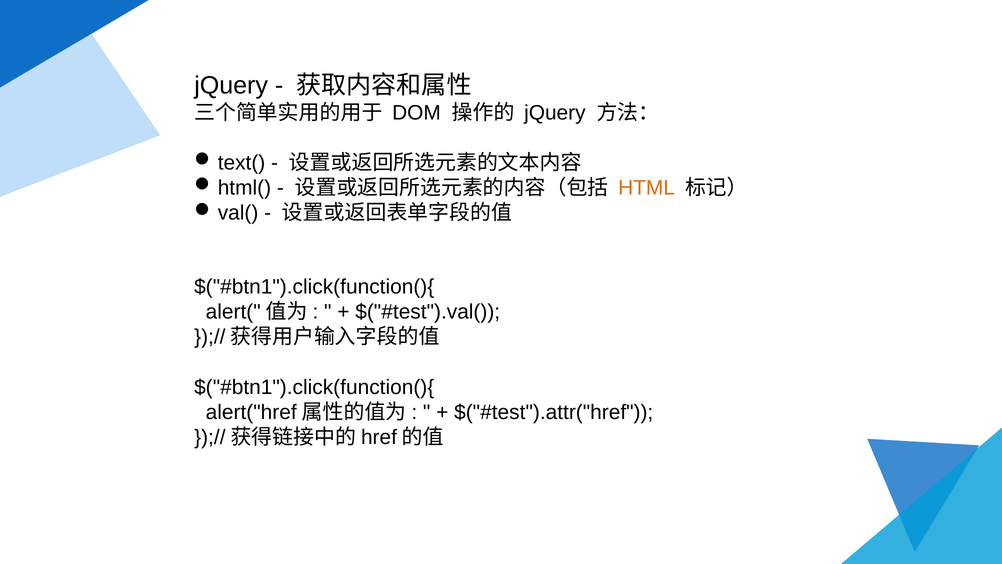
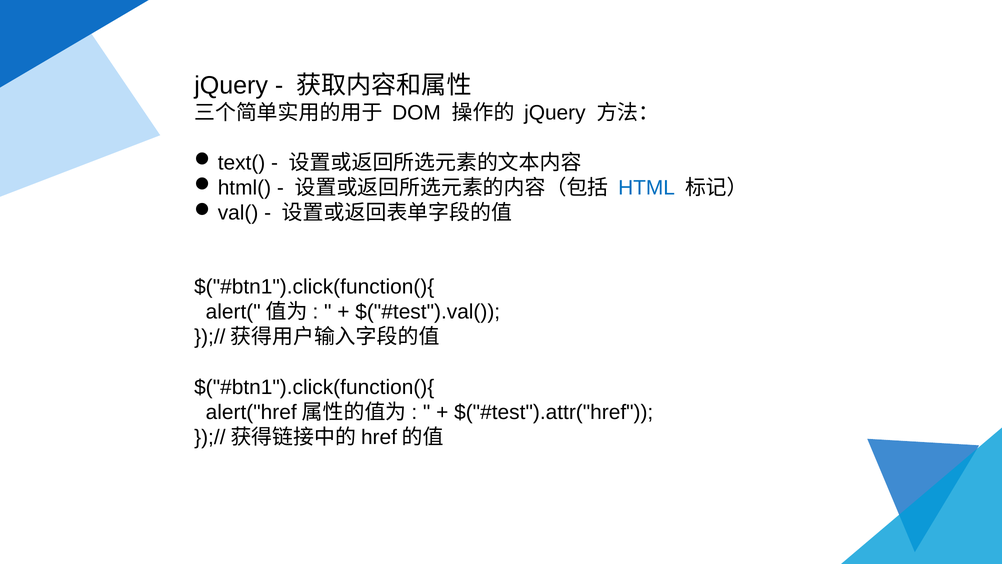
HTML colour: orange -> blue (647, 188)
